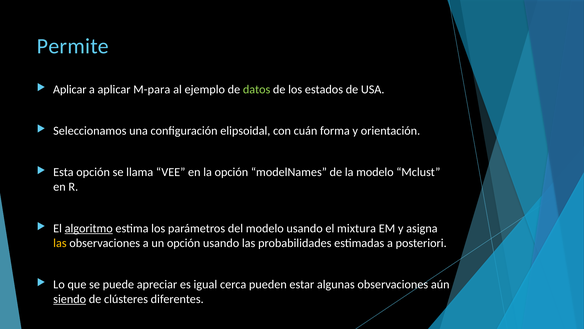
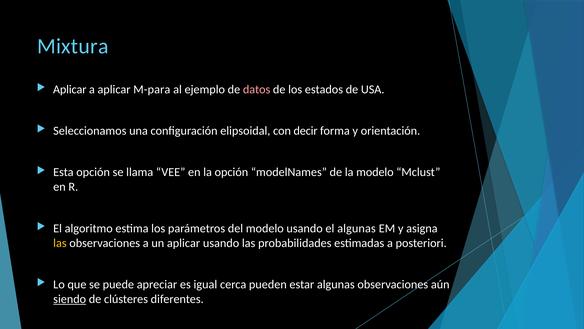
Permite: Permite -> Mixtura (73, 46)
datos colour: light green -> pink (257, 89)
cuán: cuán -> decir (306, 131)
algoritmo underline: present -> none (89, 228)
el mixtura: mixtura -> algunas (357, 228)
un opción: opción -> aplicar (184, 243)
